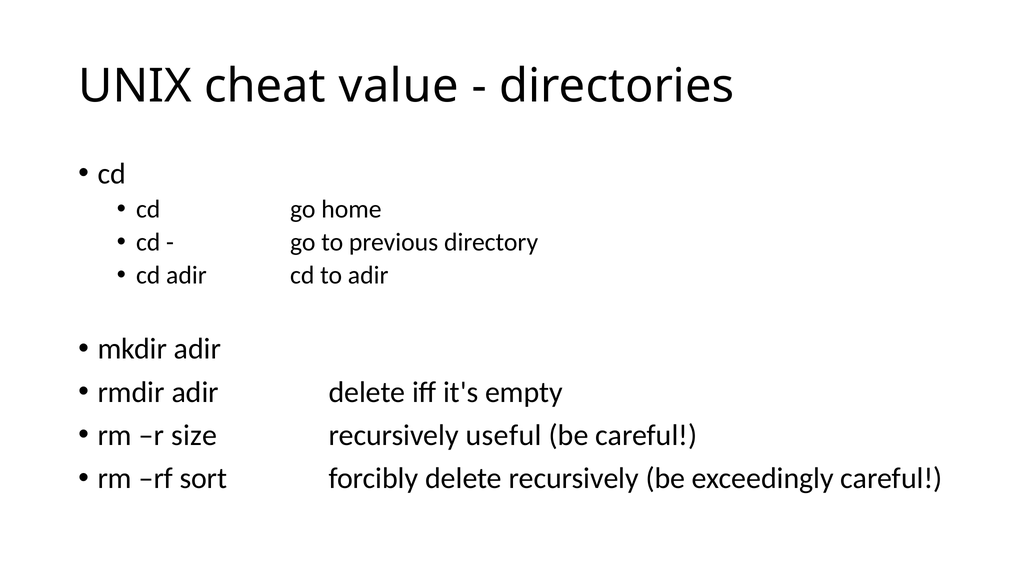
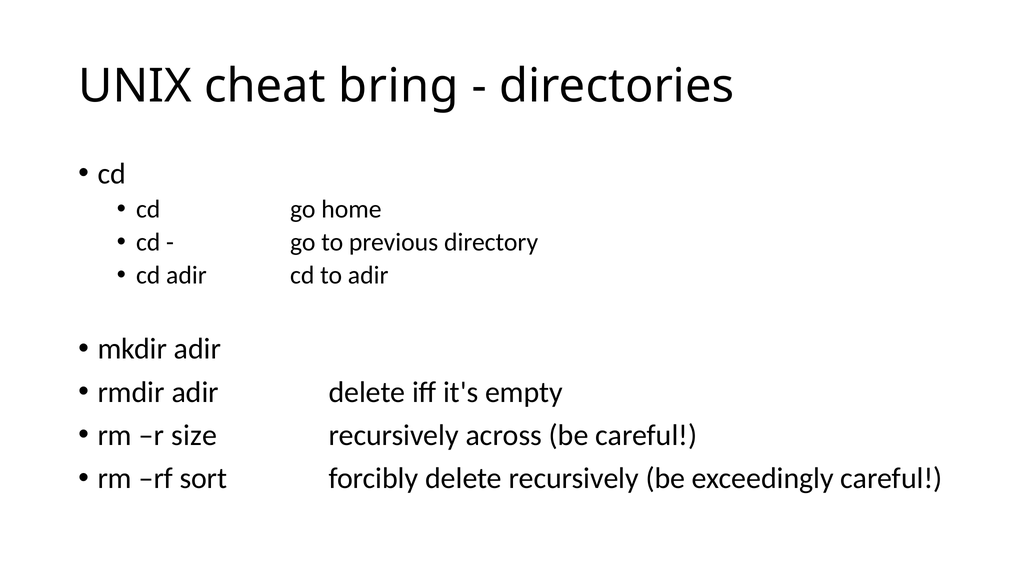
value: value -> bring (399, 86)
useful: useful -> across (504, 435)
